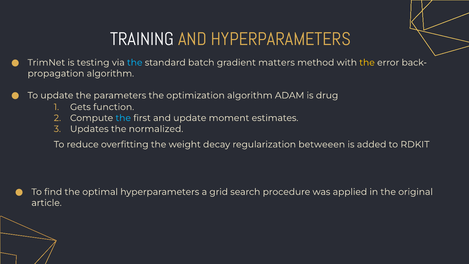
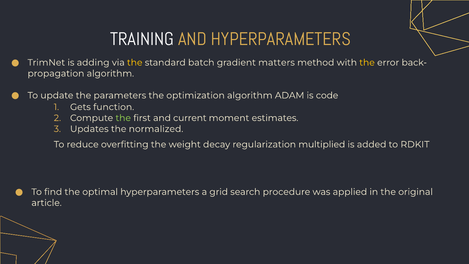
testing: testing -> adding (93, 63)
the colour: light blue -> yellow (135, 63)
drug: drug -> code (327, 95)
the colour: light blue -> light green (123, 118)
and update: update -> current (190, 118)
betweeen: betweeen -> multiplied (322, 144)
